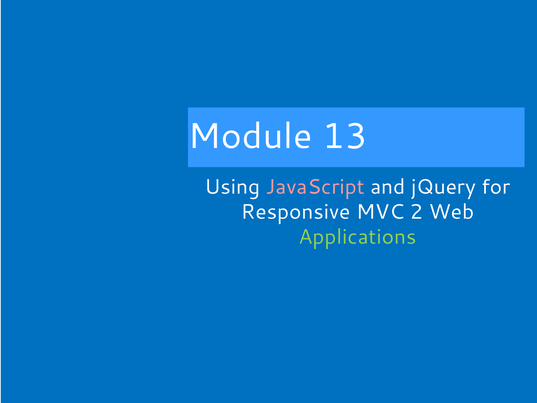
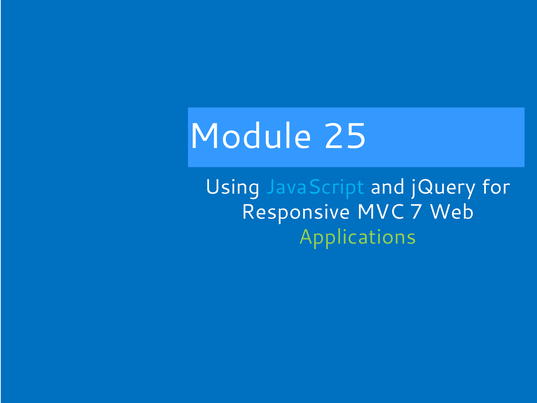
13: 13 -> 25 (345, 136)
JavaScript colour: pink -> light blue (315, 187)
2: 2 -> 7 (417, 212)
